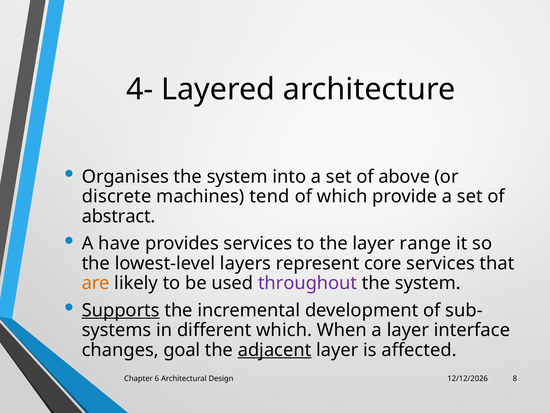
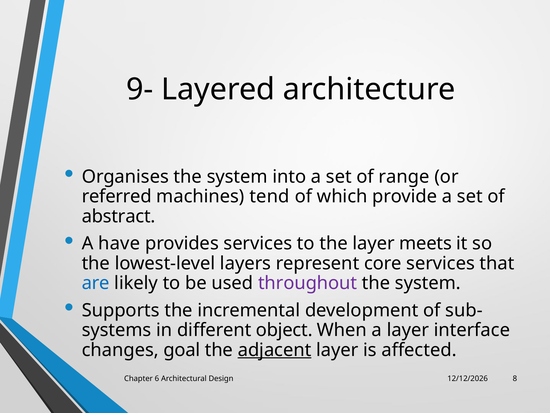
4-: 4- -> 9- (140, 89)
above: above -> range (404, 176)
discrete: discrete -> referred (117, 196)
range: range -> meets (426, 243)
are colour: orange -> blue (96, 283)
Supports underline: present -> none (121, 310)
different which: which -> object (284, 330)
